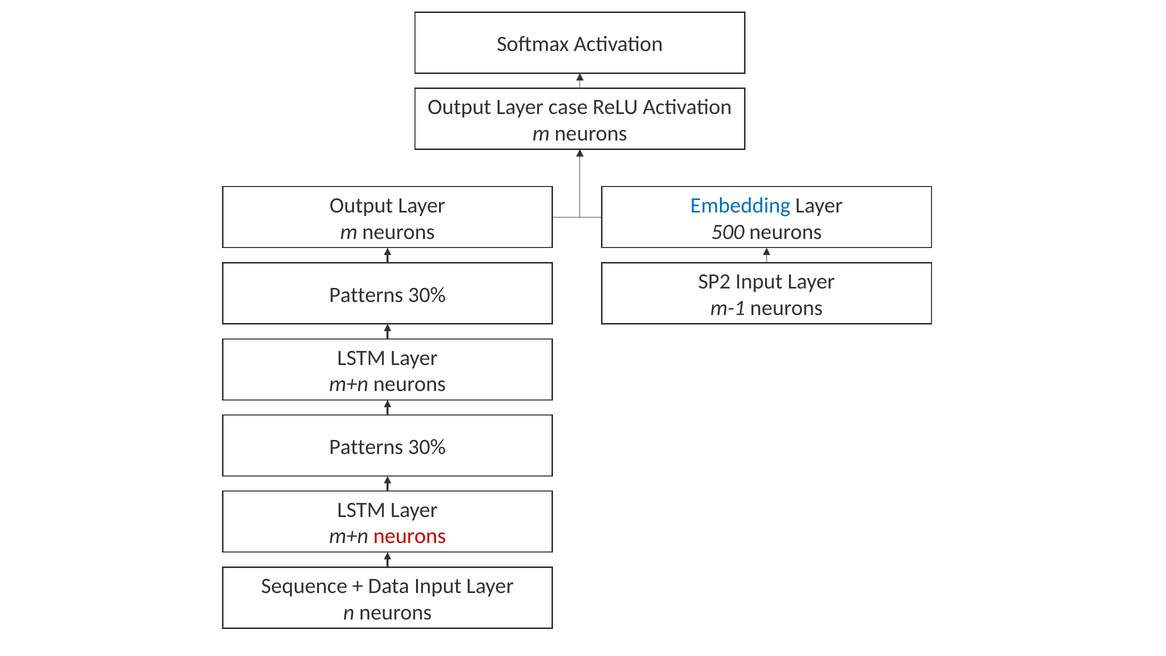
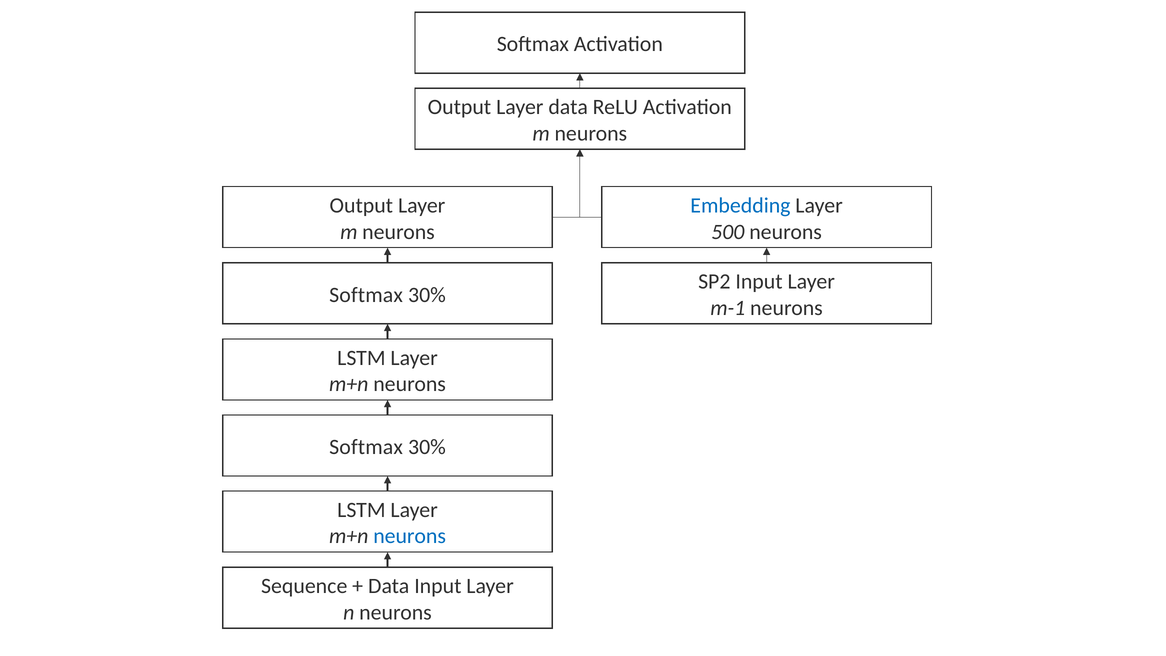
Layer case: case -> data (568, 107)
Patterns: Patterns -> Softmax (366, 295)
Patterns: Patterns -> Softmax (366, 447)
neurons colour: red -> blue (410, 536)
